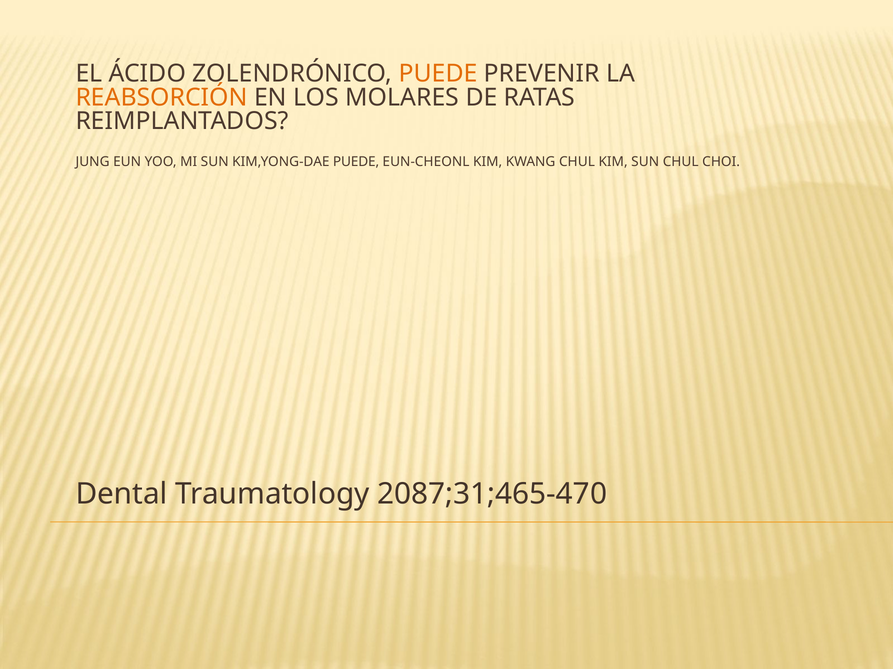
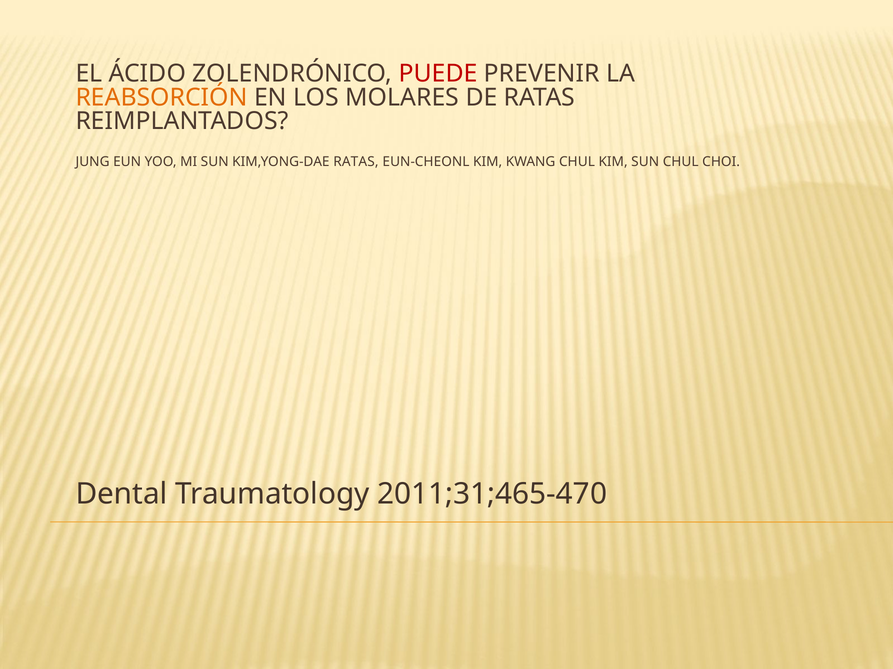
PUEDE colour: orange -> red (438, 74)
KIM,YONG-DAE PUEDE: PUEDE -> RATAS (356, 162)
2087;31;465-470: 2087;31;465-470 -> 2011;31;465-470 (492, 495)
